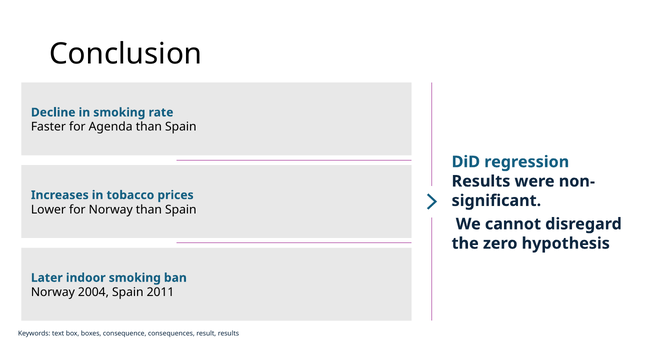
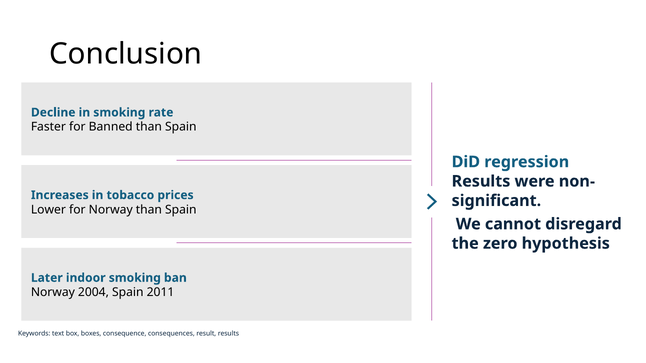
Agenda: Agenda -> Banned (111, 127)
